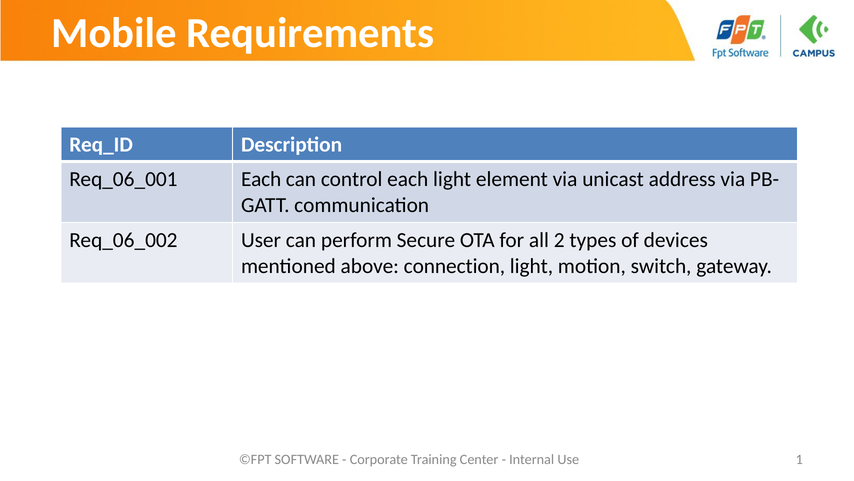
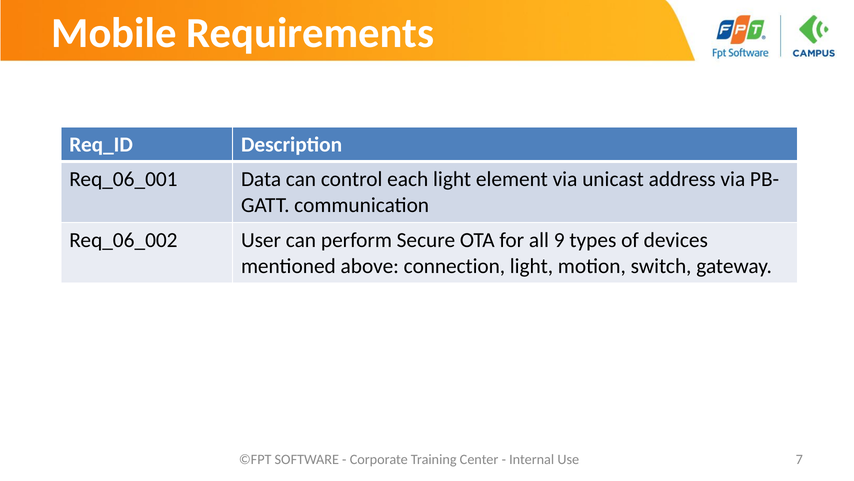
Each: Each -> Data (261, 179)
2: 2 -> 9 (559, 240)
1: 1 -> 7 (799, 459)
